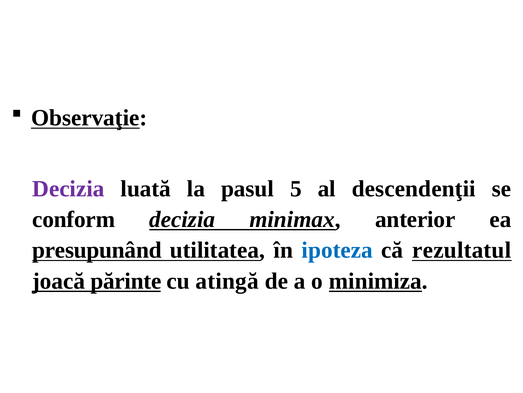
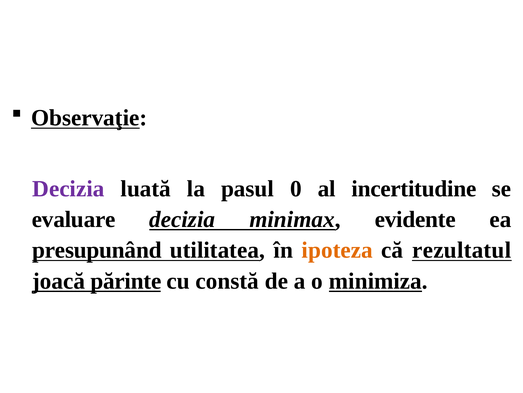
5: 5 -> 0 (296, 188)
descendenţii: descendenţii -> incertitudine (414, 188)
conform: conform -> evaluare (74, 219)
anterior: anterior -> evidente (415, 219)
ipoteza colour: blue -> orange (337, 250)
atingă: atingă -> constă (227, 281)
